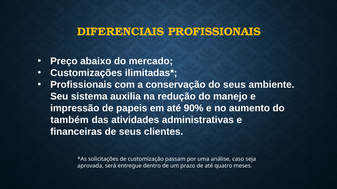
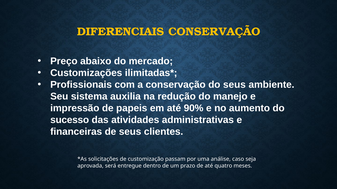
DIFERENCIAIS PROFISSIONAIS: PROFISSIONAIS -> CONSERVAÇÃO (214, 32)
também: também -> sucesso (70, 120)
